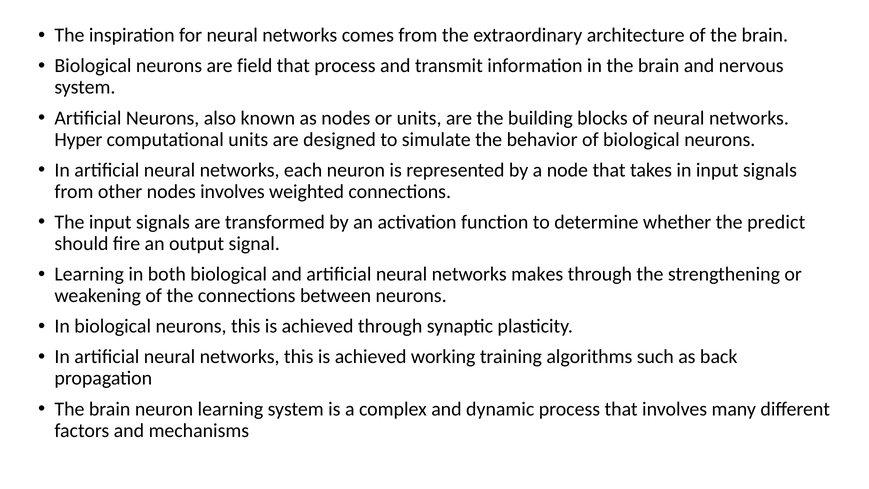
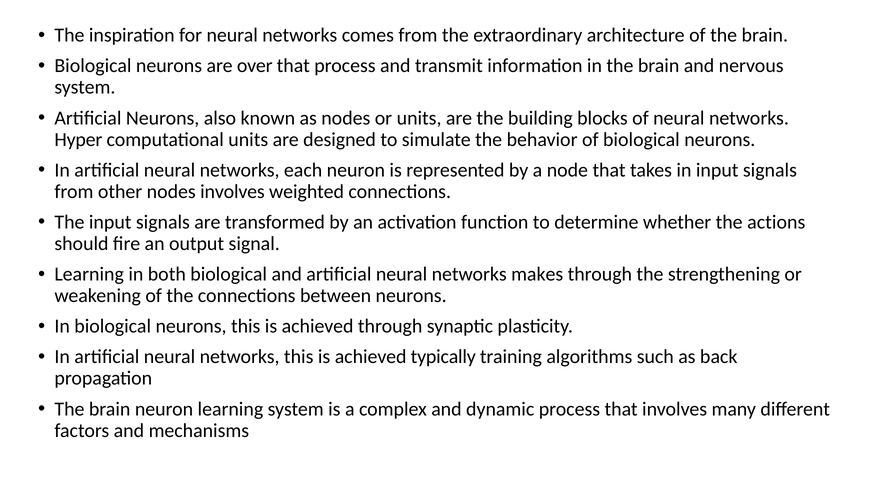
field: field -> over (255, 66)
predict: predict -> actions (776, 222)
working: working -> typically (443, 357)
